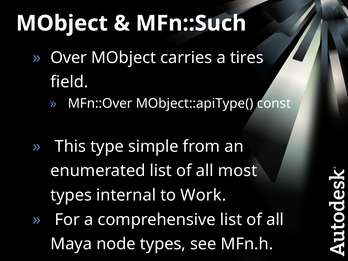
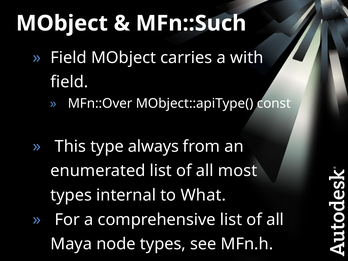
Over: Over -> Field (69, 58)
tires: tires -> with (247, 58)
simple: simple -> always (153, 146)
Work: Work -> What (203, 195)
